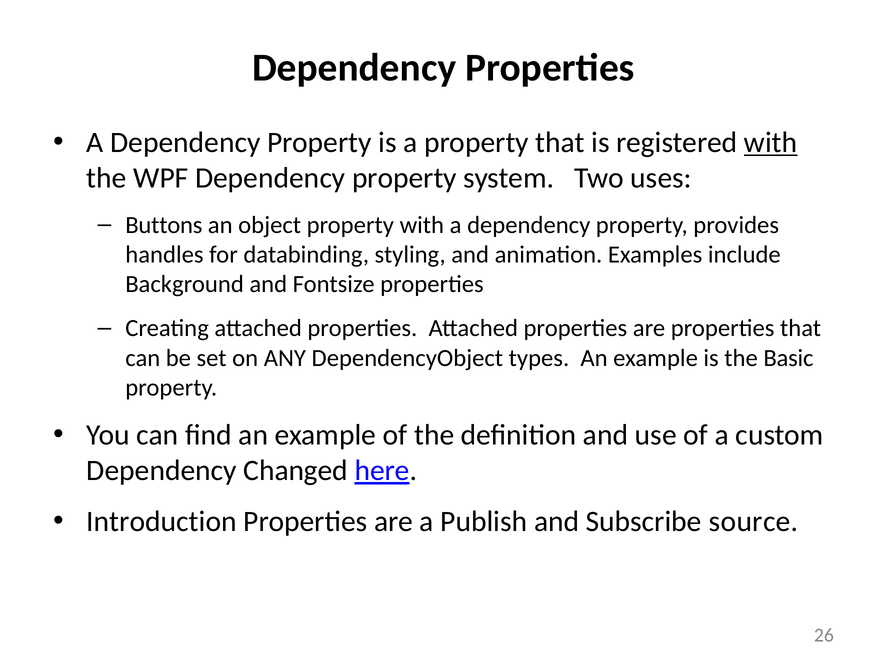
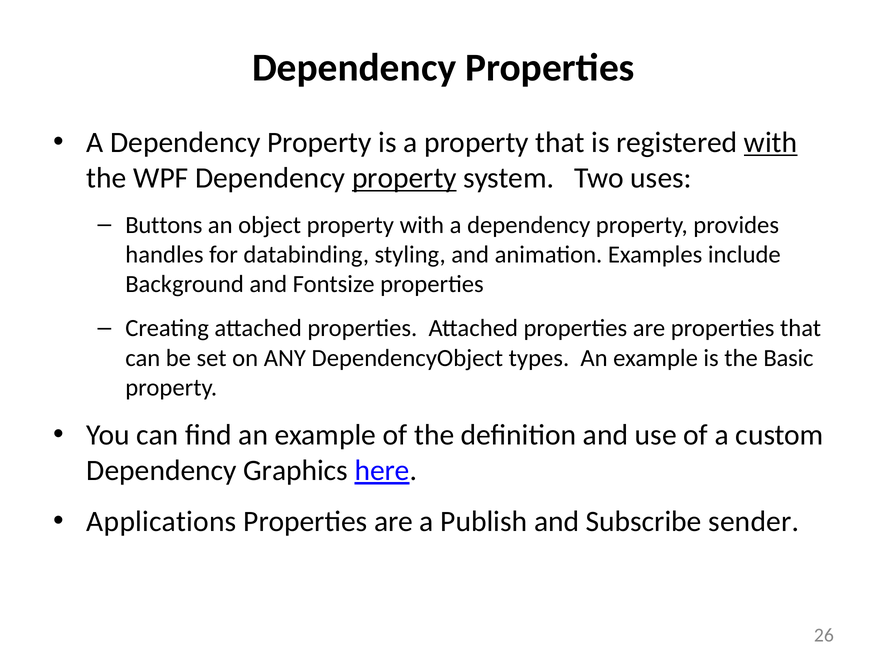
property underline: none -> present (404, 178)
Changed: Changed -> Graphics (296, 471)
Introduction: Introduction -> Applications (161, 522)
source: source -> sender (754, 522)
